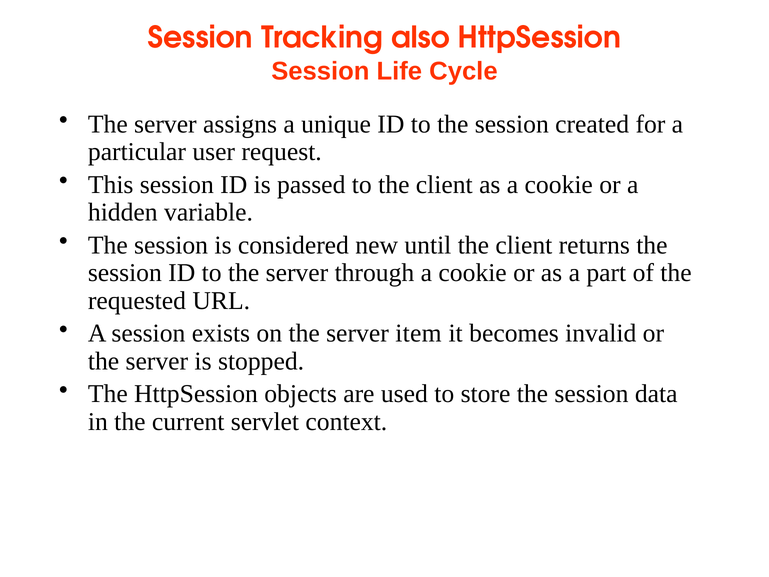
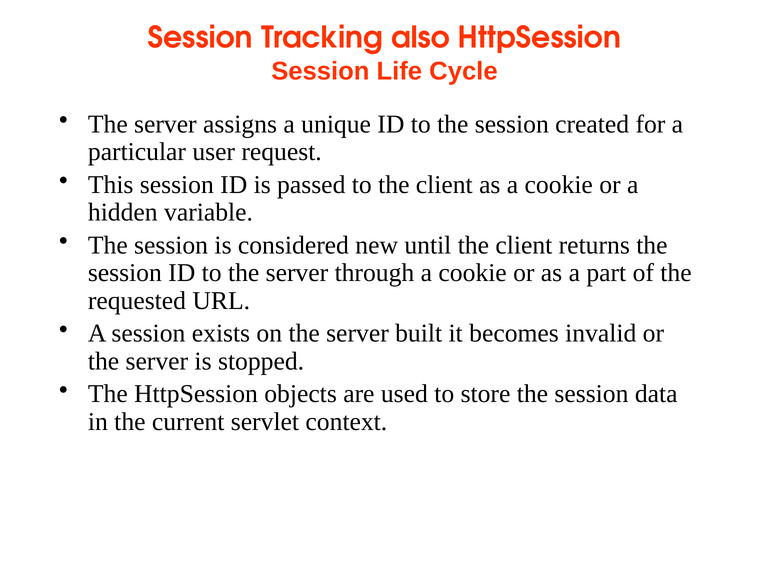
item: item -> built (419, 333)
